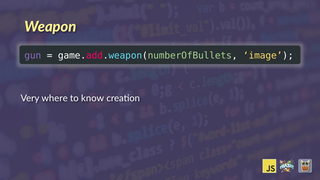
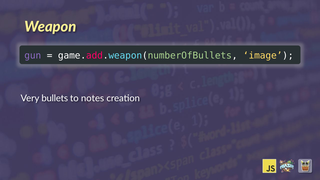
where: where -> bullets (55, 98)
know: know -> notes (93, 98)
